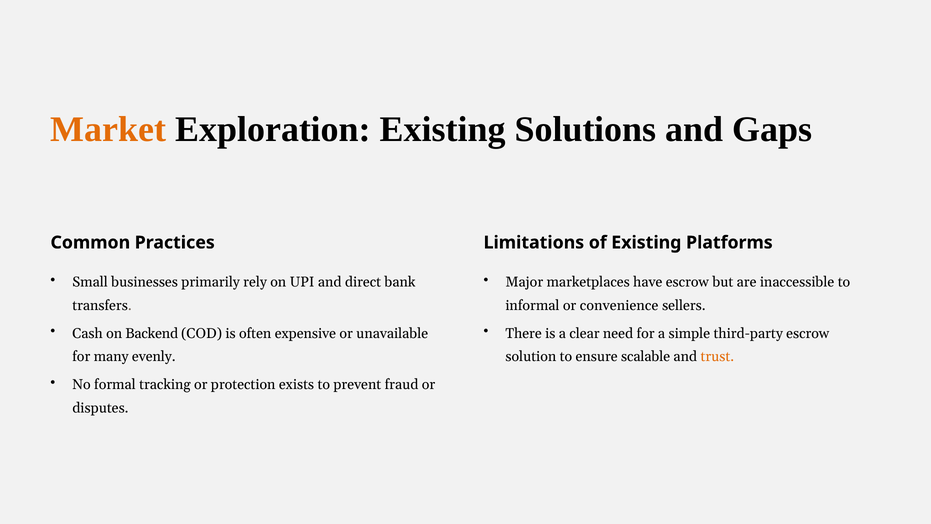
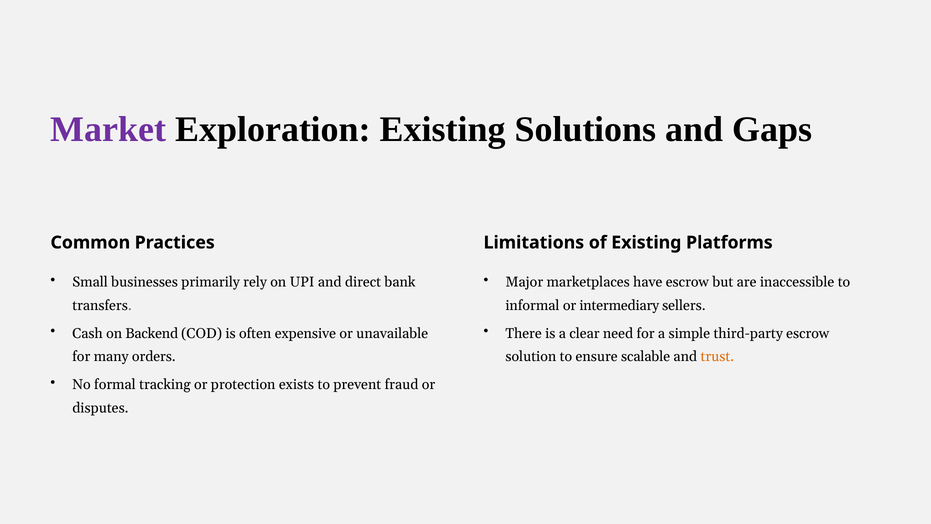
Market colour: orange -> purple (108, 129)
convenience: convenience -> intermediary (619, 305)
evenly: evenly -> orders (154, 356)
